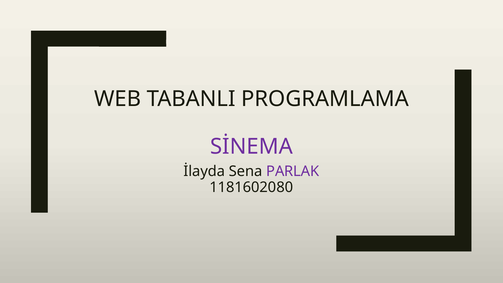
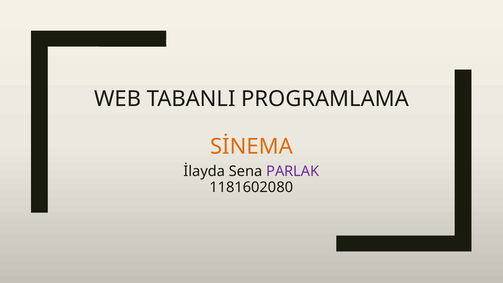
SİNEMA colour: purple -> orange (251, 146)
